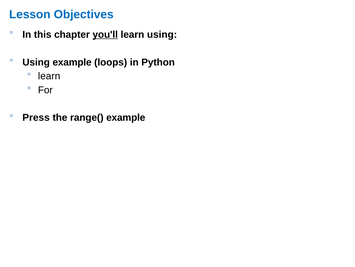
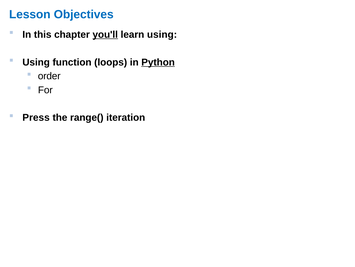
Using example: example -> function (72, 62)
Python underline: none -> present (158, 62)
learn: learn -> order (49, 76)
range( example: example -> iteration (126, 117)
